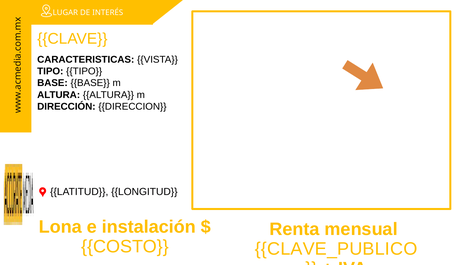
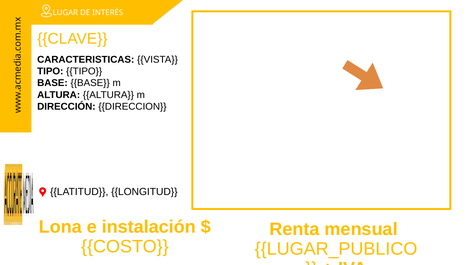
CLAVE_PUBLICO: CLAVE_PUBLICO -> LUGAR_PUBLICO (336, 249)
